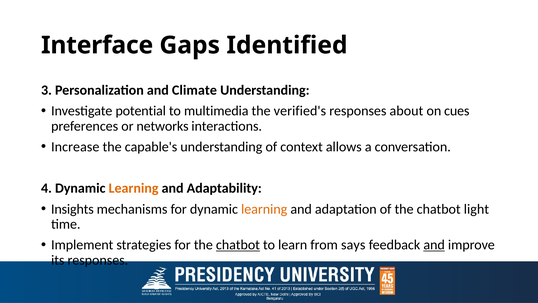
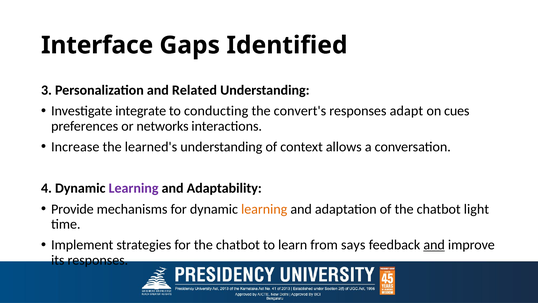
Climate: Climate -> Related (194, 90)
potential: potential -> integrate (141, 111)
multimedia: multimedia -> conducting (216, 111)
verified's: verified's -> convert's (300, 111)
about: about -> adapt (406, 111)
capable's: capable's -> learned's (151, 147)
Learning colour: orange -> purple (134, 188)
Insights: Insights -> Provide (72, 209)
chatbot underline: present -> none (238, 245)
